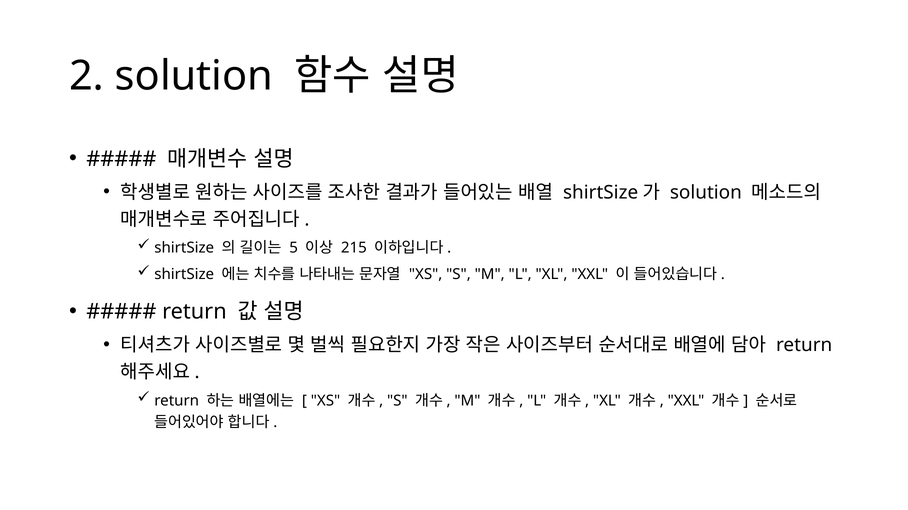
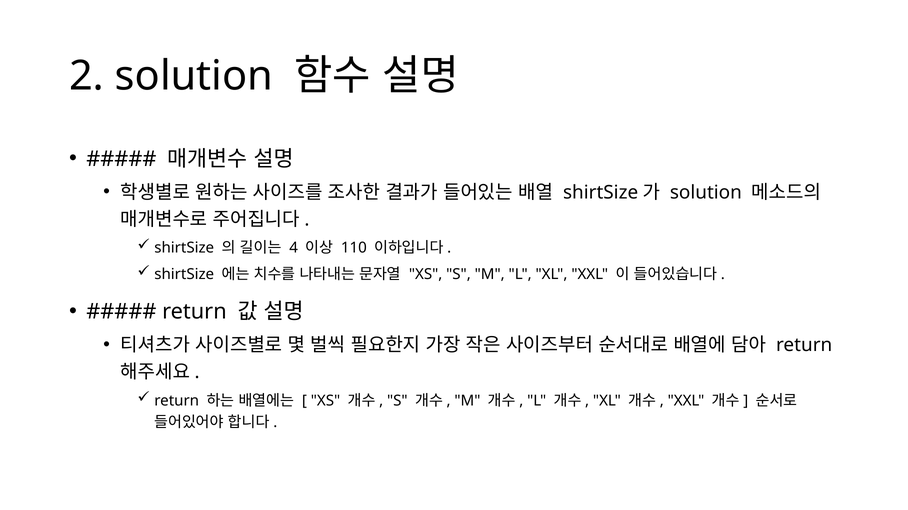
5: 5 -> 4 (294, 248)
215: 215 -> 110 (354, 248)
